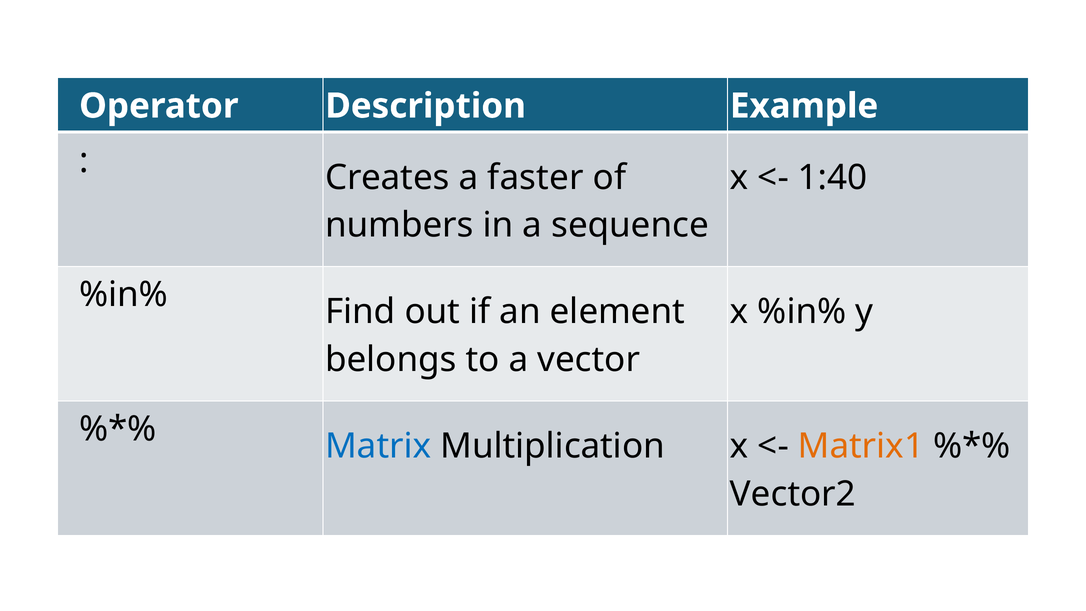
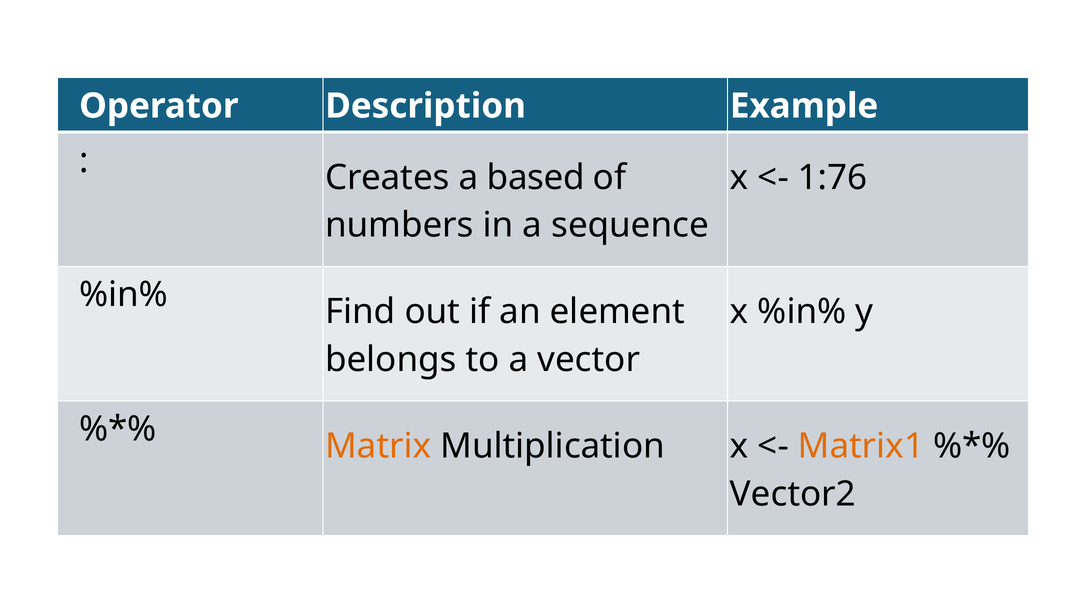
faster: faster -> based (536, 177)
1:40: 1:40 -> 1:76 (833, 177)
Matrix colour: blue -> orange (378, 446)
